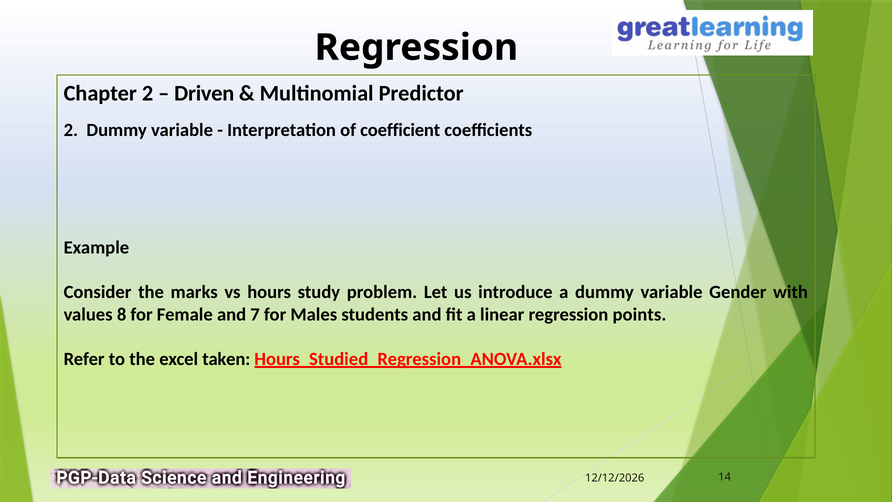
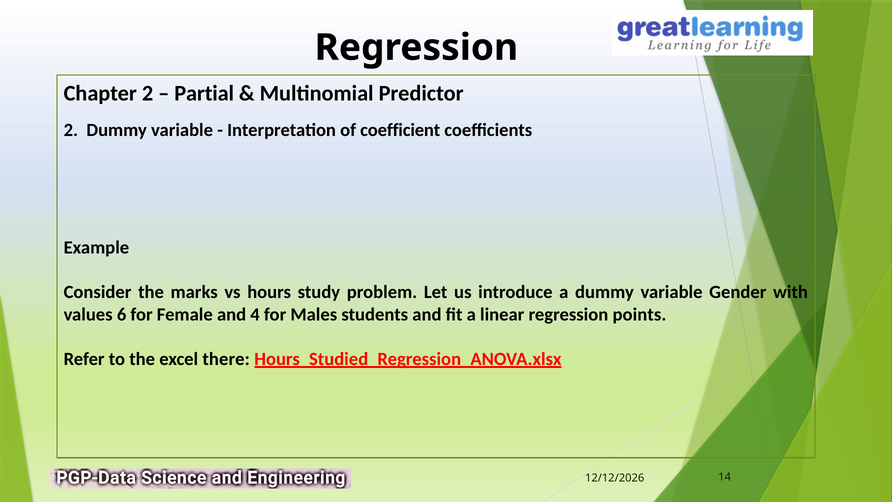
Driven: Driven -> Partial (204, 93)
8: 8 -> 6 (122, 314)
7: 7 -> 4 (255, 314)
taken: taken -> there (226, 359)
